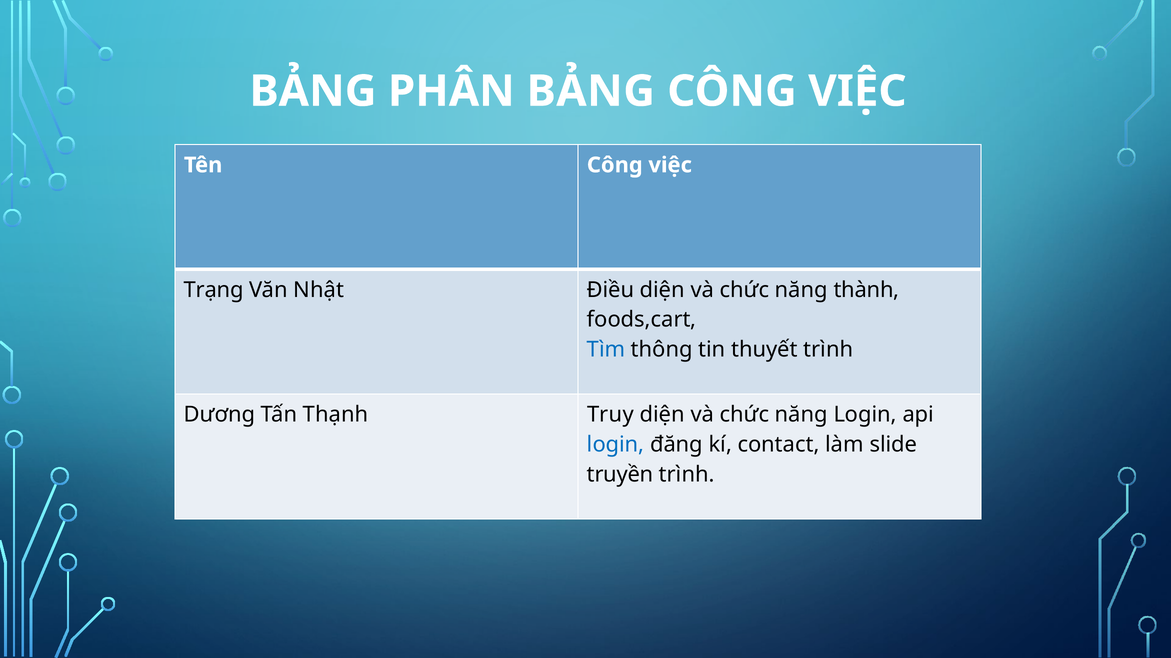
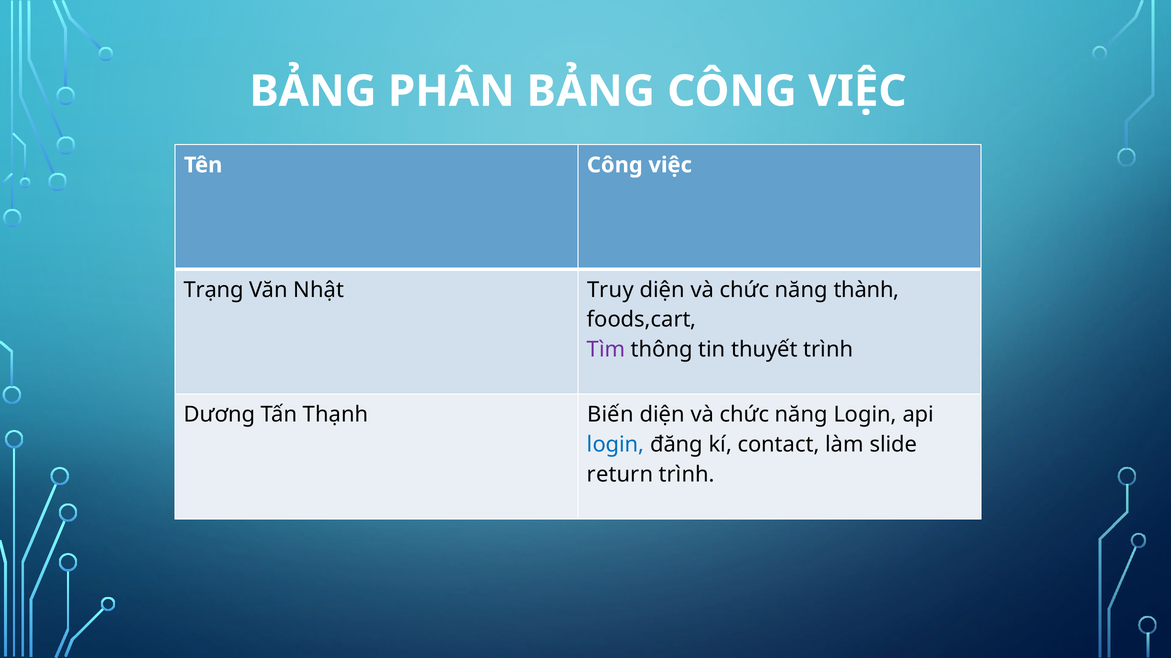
Điều: Điều -> Truy (610, 290)
Tìm colour: blue -> purple (606, 350)
Truy: Truy -> Biến (610, 415)
truyền: truyền -> return (620, 475)
